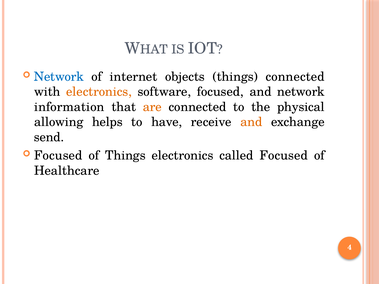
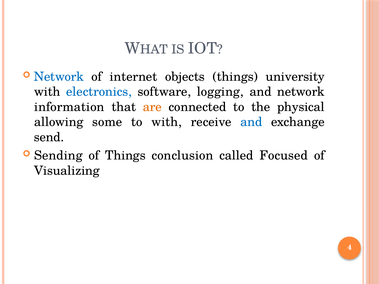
things connected: connected -> university (295, 77)
electronics colour: orange -> blue (99, 92)
software focused: focused -> logging (220, 92)
helps: helps -> some (107, 122)
to have: have -> with (167, 122)
and colour: orange -> blue (251, 122)
Focused: Focused -> Sending (58, 156)
Things electronics: electronics -> conclusion (182, 156)
Healthcare: Healthcare -> Visualizing (67, 171)
